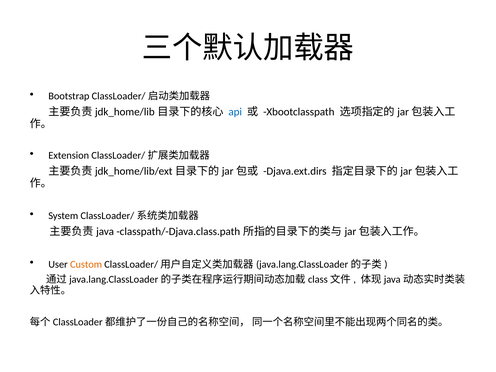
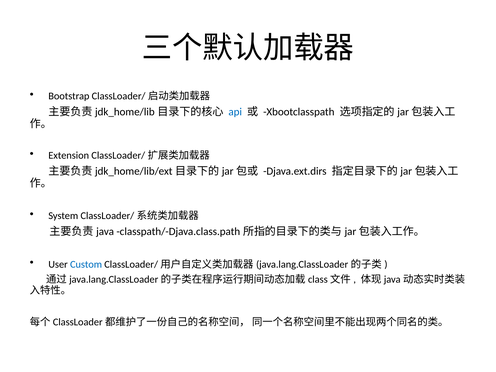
Custom colour: orange -> blue (86, 264)
